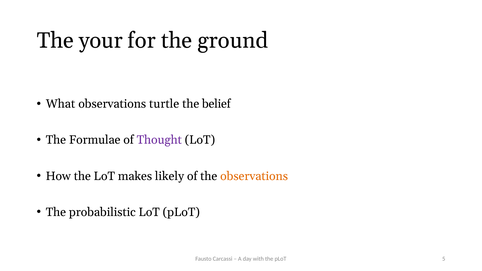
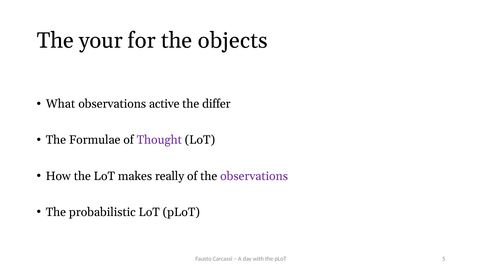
ground: ground -> objects (233, 40)
turtle: turtle -> active (164, 104)
belief: belief -> differ (216, 104)
likely: likely -> really (170, 176)
observations colour: orange -> purple (254, 176)
